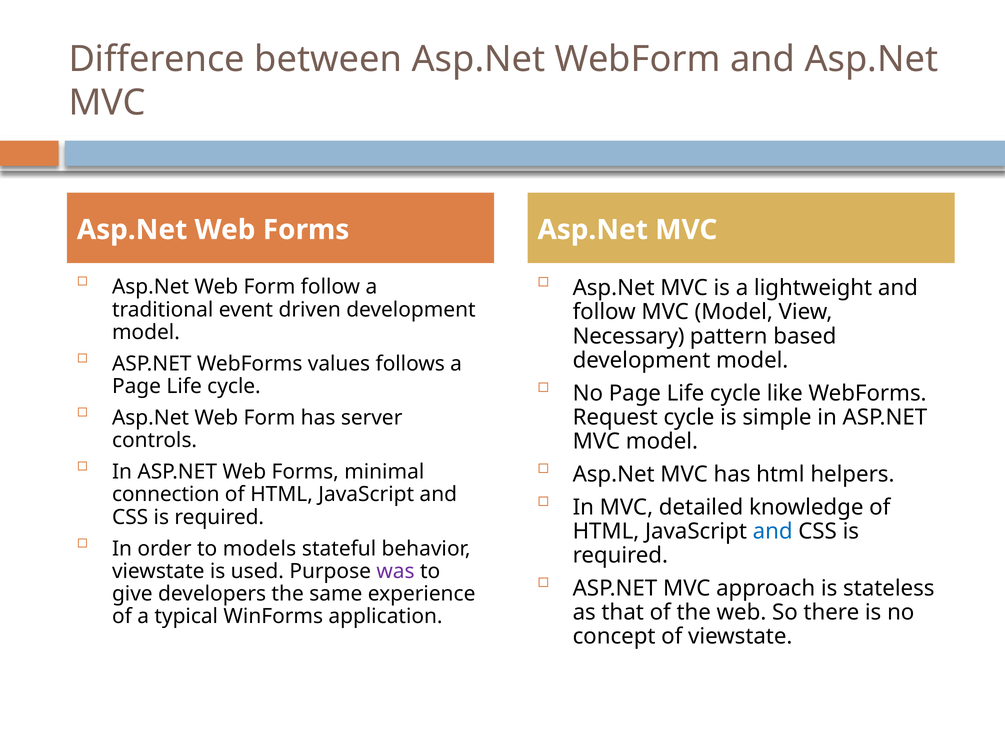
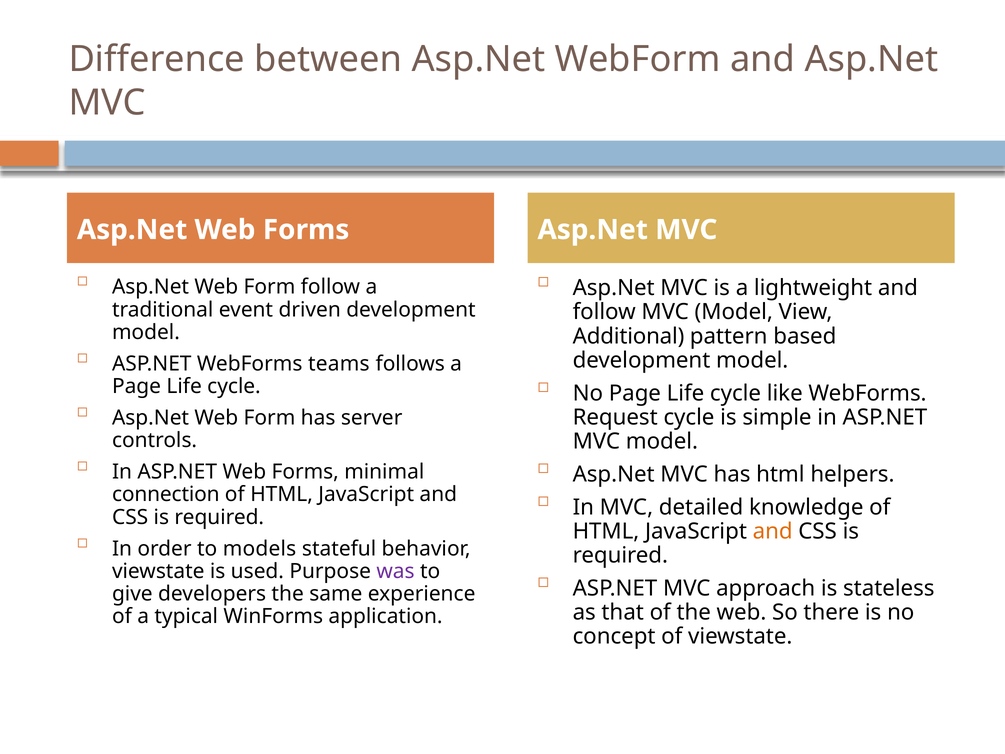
Necessary: Necessary -> Additional (629, 336)
values: values -> teams (339, 364)
and colour: blue -> orange (773, 531)
